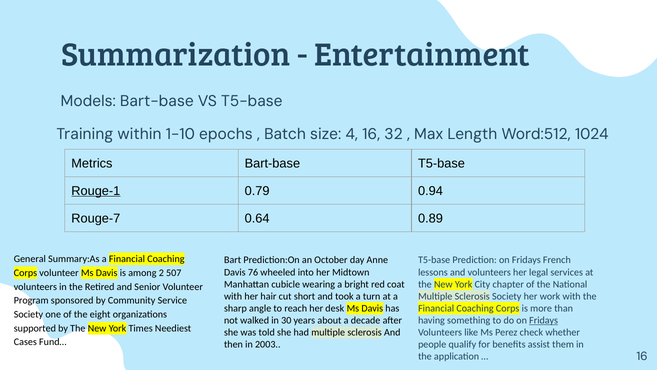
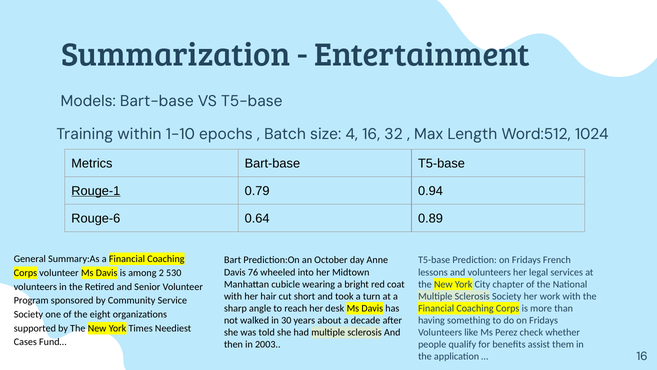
Rouge-7: Rouge-7 -> Rouge-6 (96, 218)
507: 507 -> 530 (174, 273)
Fridays underline: present -> none (544, 320)
